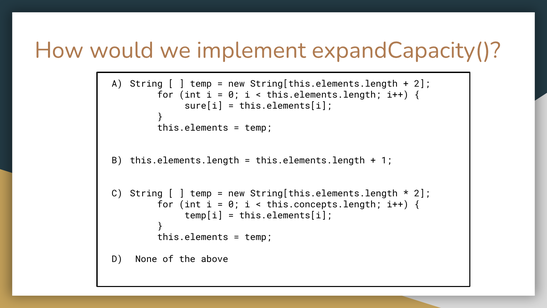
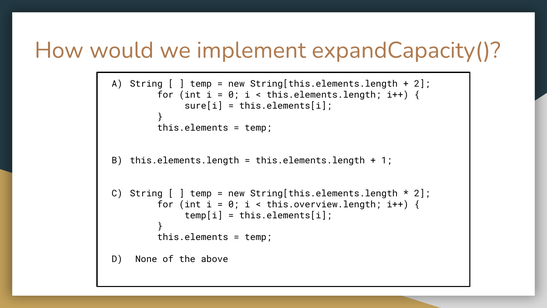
this.concepts.length: this.concepts.length -> this.overview.length (324, 204)
